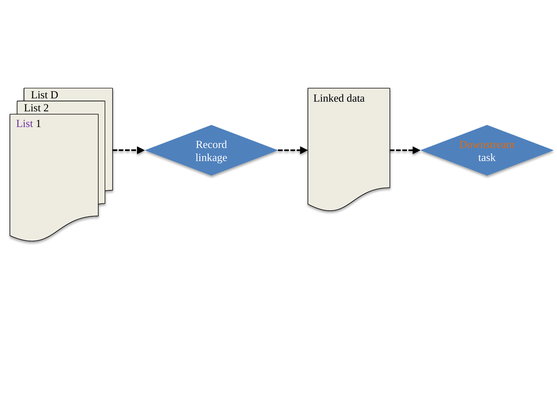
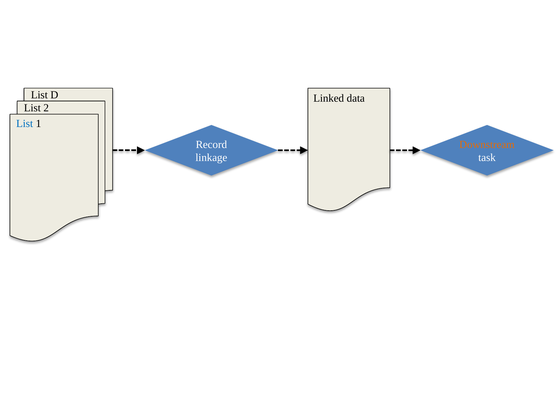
List colour: purple -> blue (25, 123)
